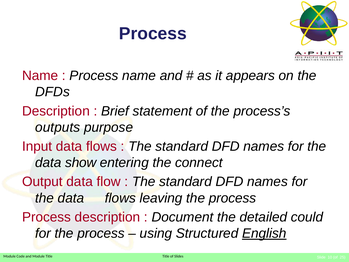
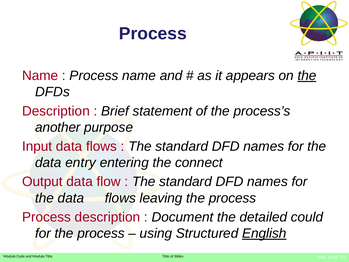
the underline: none -> present (307, 76)
outputs: outputs -> another (58, 127)
show: show -> entry (81, 163)
